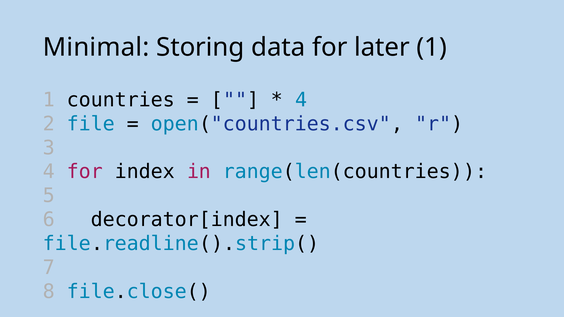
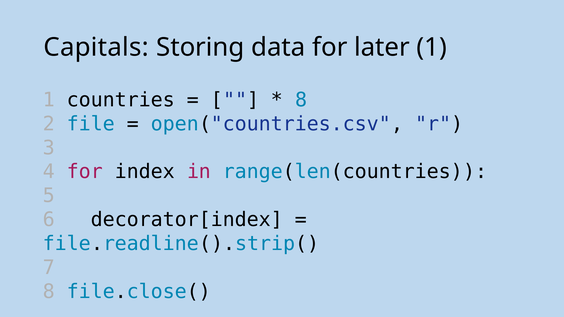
Minimal: Minimal -> Capitals (96, 47)
4: 4 -> 8 (301, 100)
